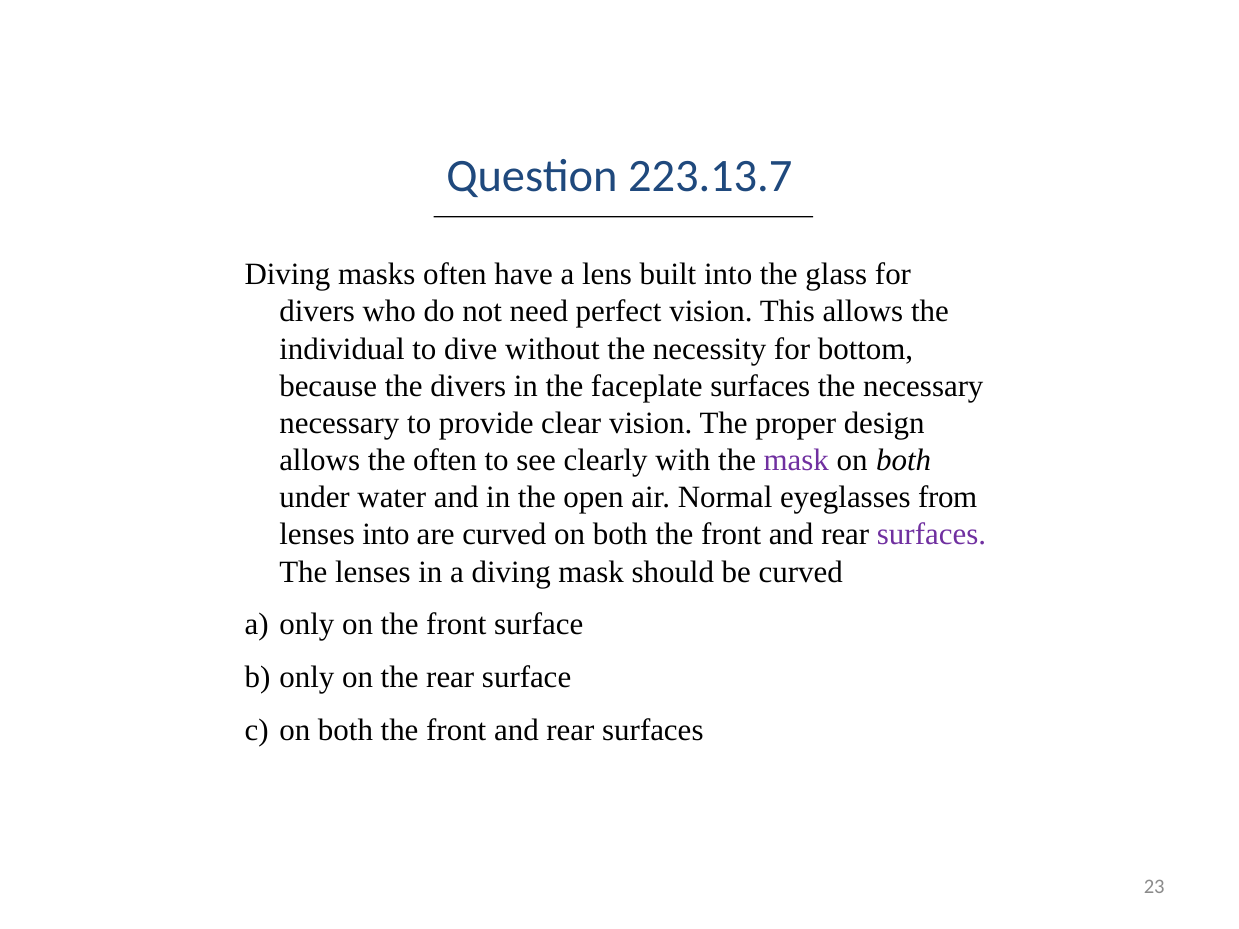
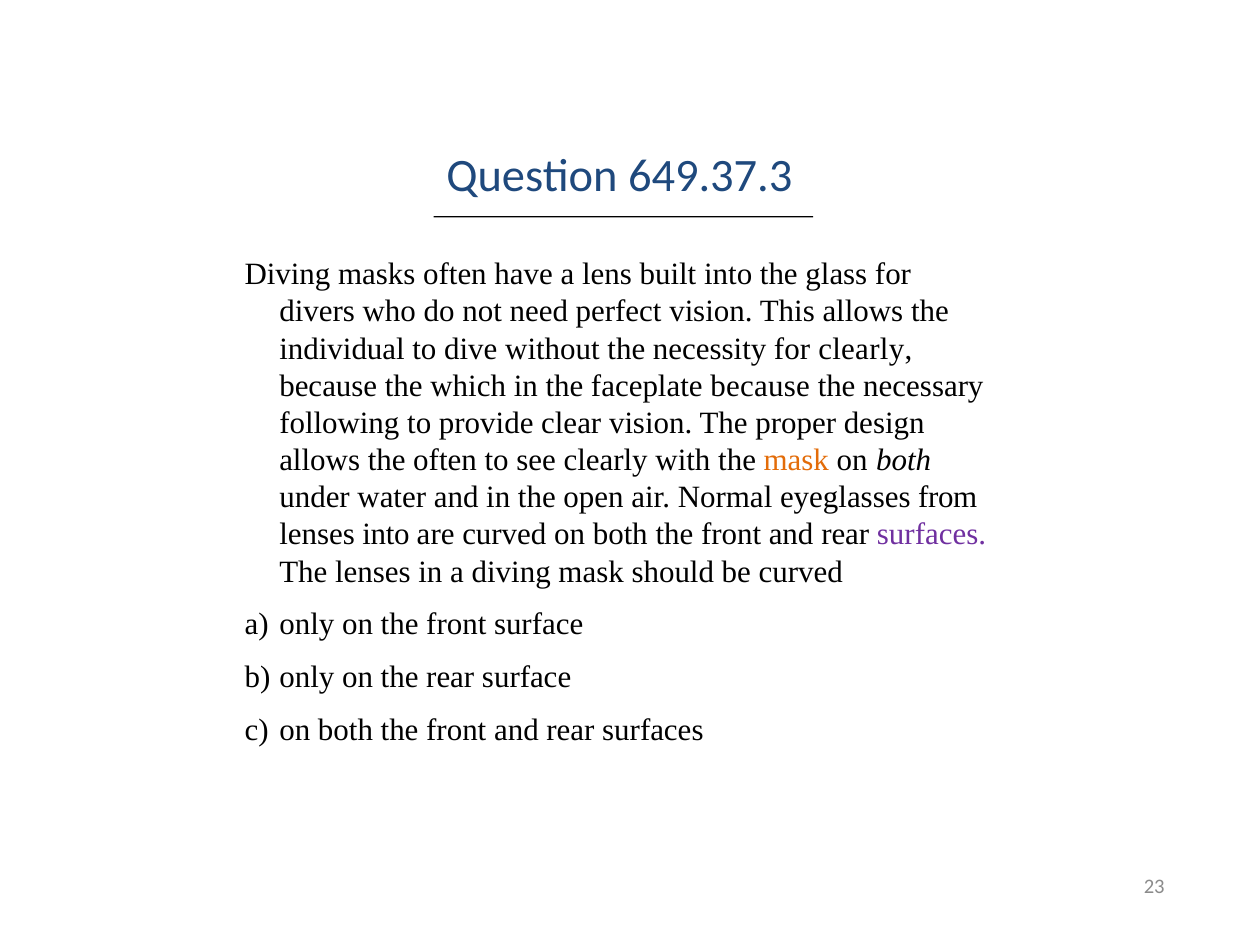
223.13.7: 223.13.7 -> 649.37.3 (710, 177)
for bottom: bottom -> clearly (865, 349)
the divers: divers -> which (468, 386)
faceplate surfaces: surfaces -> because (760, 386)
necessary: necessary -> following (339, 423)
mask colour: purple -> orange (796, 460)
